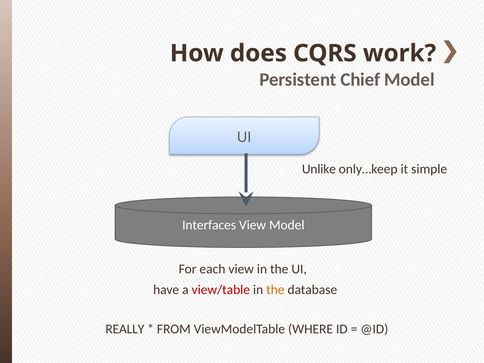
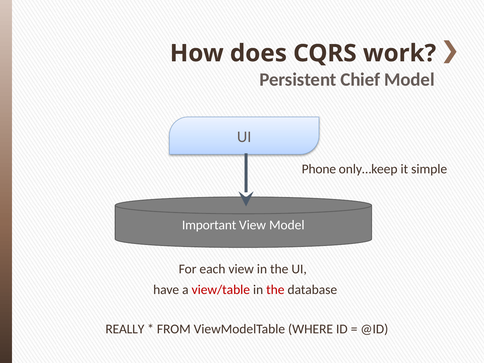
Unlike: Unlike -> Phone (319, 169)
Interfaces: Interfaces -> Important (209, 225)
the colour: orange -> red (275, 290)
